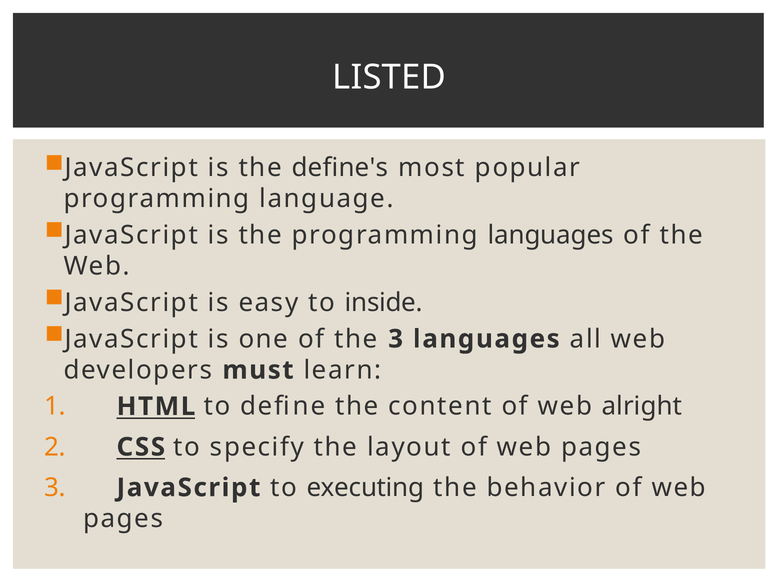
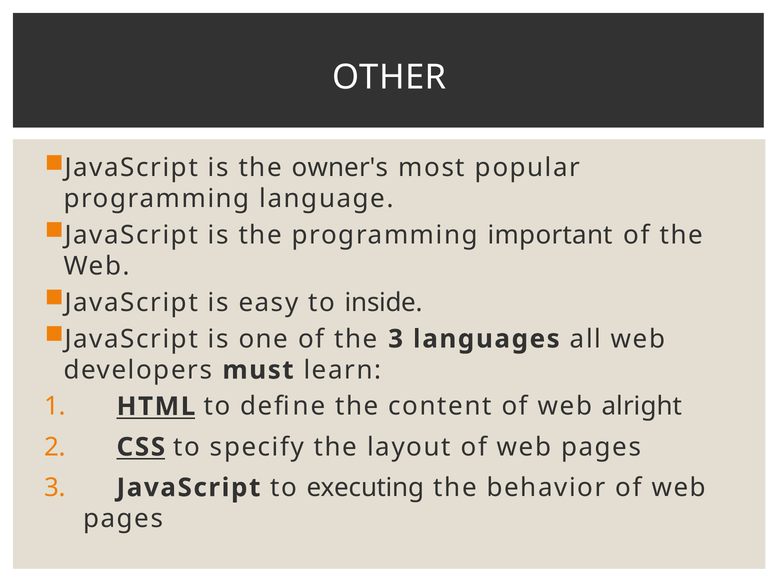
LISTED: LISTED -> OTHER (389, 78)
define's: define's -> owner's (340, 168)
programming languages: languages -> important (550, 235)
